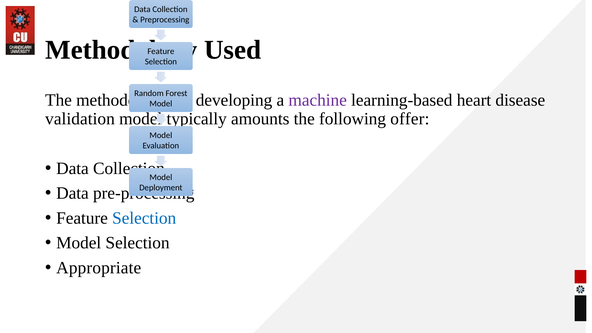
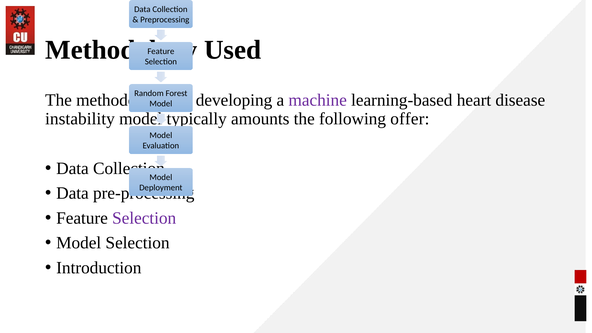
validation: validation -> instability (80, 119)
Selection colour: blue -> purple (144, 218)
Appropriate: Appropriate -> Introduction (99, 268)
